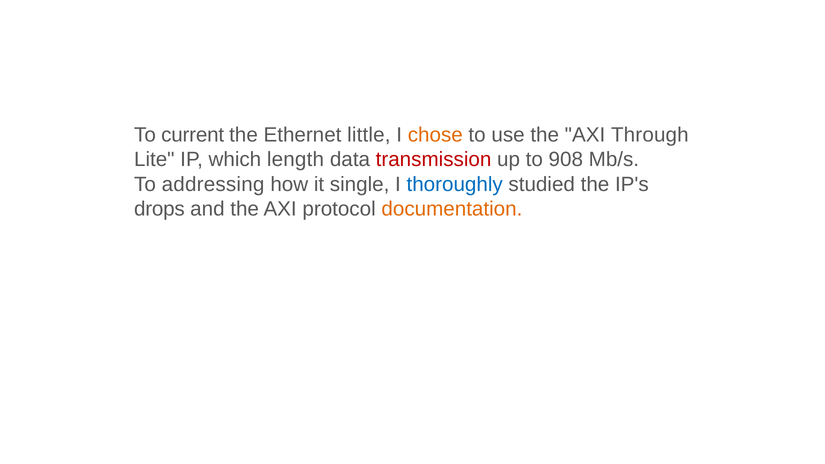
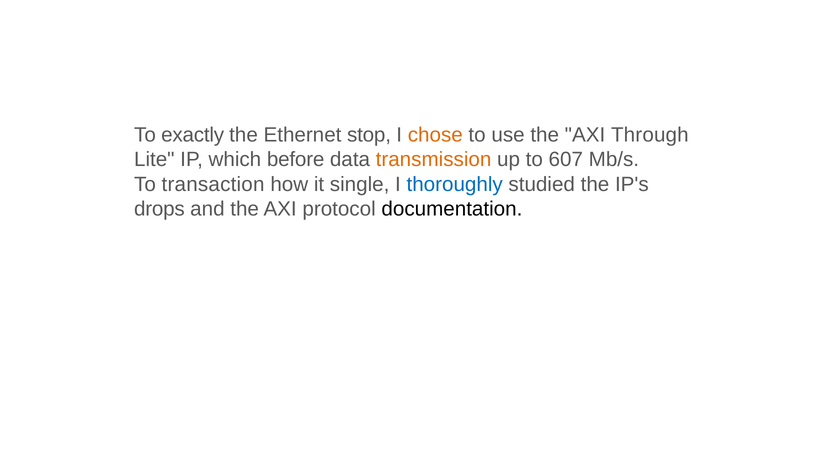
current: current -> exactly (193, 135)
little: little -> stop (369, 135)
length: length -> before (296, 160)
transmission colour: red -> orange (434, 160)
908: 908 -> 607 (566, 160)
addressing: addressing -> transaction (213, 184)
documentation colour: orange -> black (452, 209)
